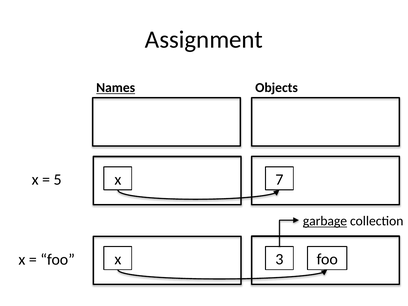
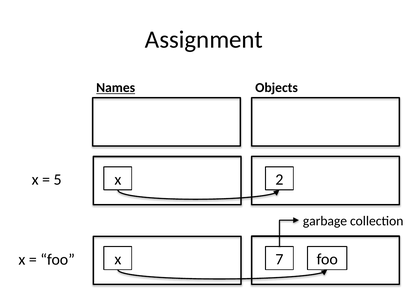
7: 7 -> 2 (279, 179)
garbage underline: present -> none (325, 221)
3: 3 -> 7 (279, 259)
